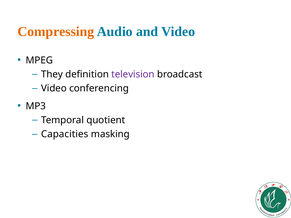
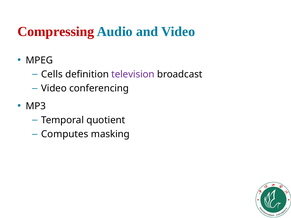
Compressing colour: orange -> red (56, 32)
They: They -> Cells (52, 74)
Capacities: Capacities -> Computes (65, 134)
